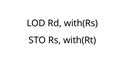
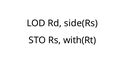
with(Rs: with(Rs -> side(Rs (81, 23)
